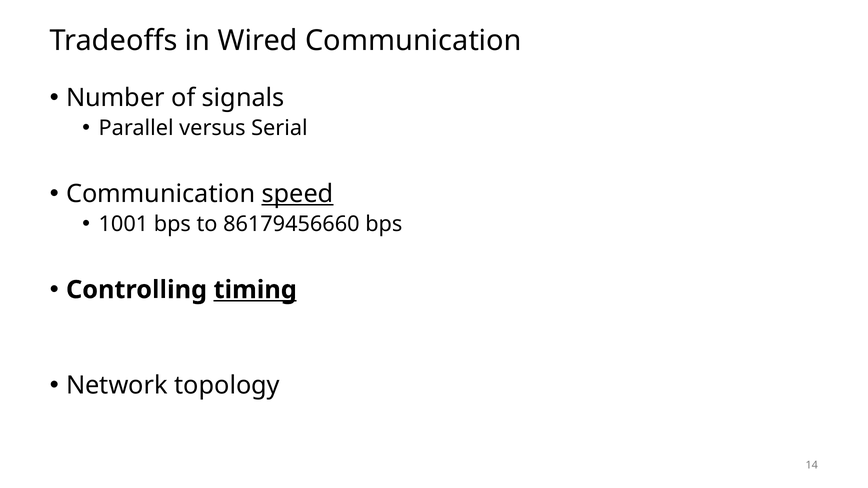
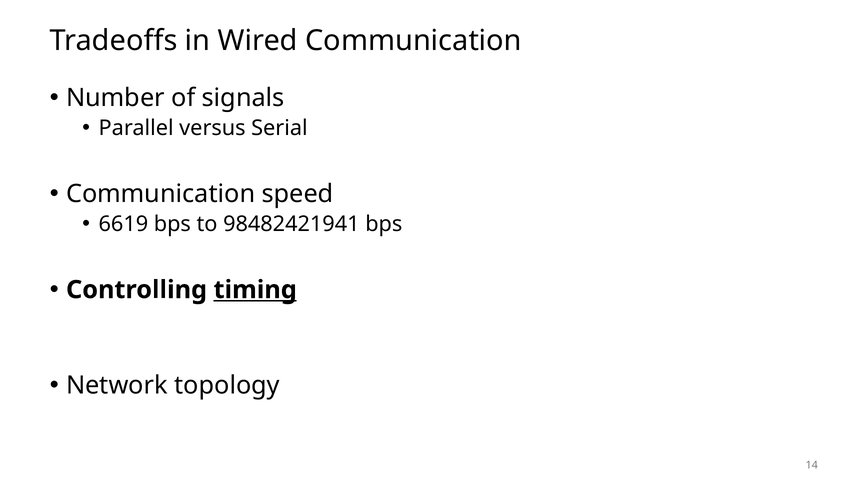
speed underline: present -> none (298, 194)
1001: 1001 -> 6619 (123, 224)
86179456660: 86179456660 -> 98482421941 (291, 224)
